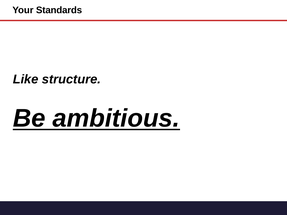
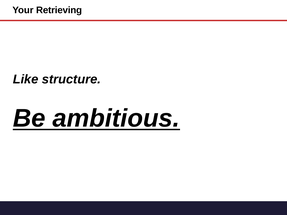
Standards: Standards -> Retrieving (59, 10)
